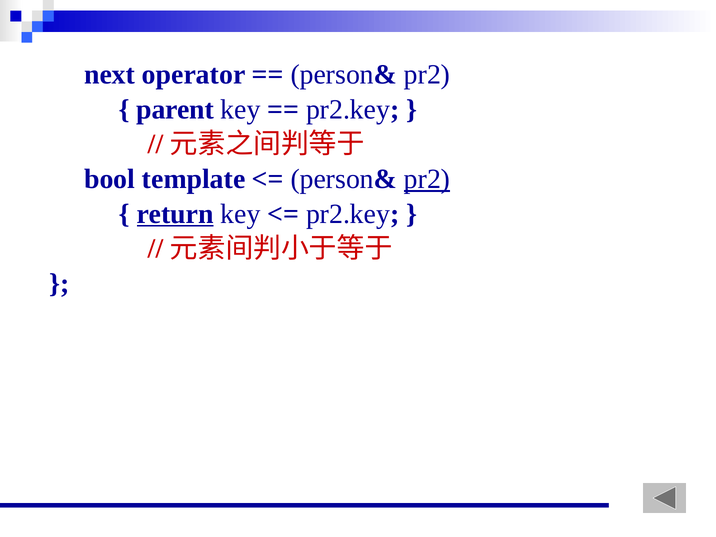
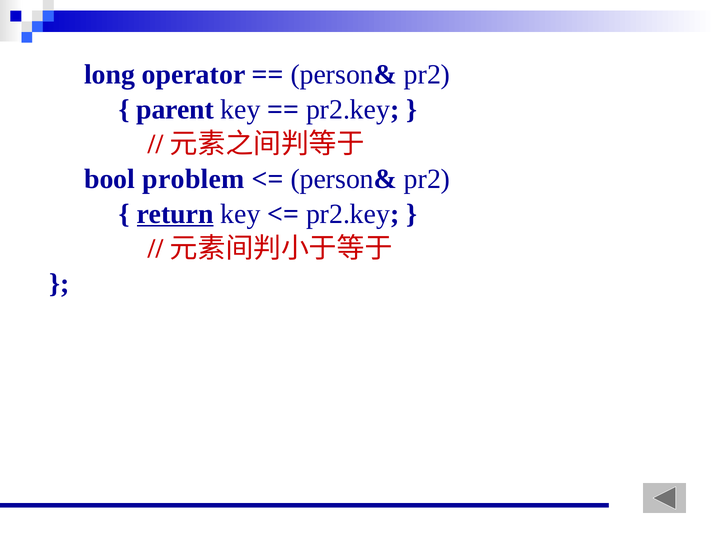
next: next -> long (110, 75)
template: template -> problem (194, 179)
pr2 underline: present -> none (427, 179)
